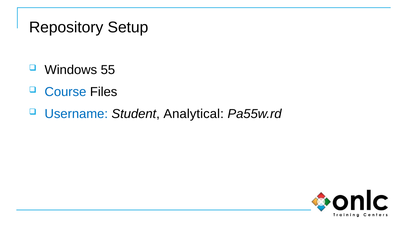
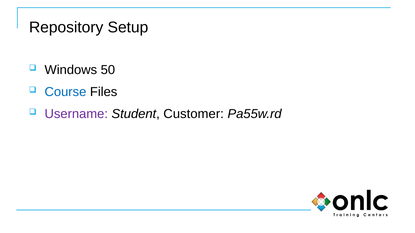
55: 55 -> 50 (108, 70)
Username colour: blue -> purple (76, 114)
Analytical: Analytical -> Customer (194, 114)
